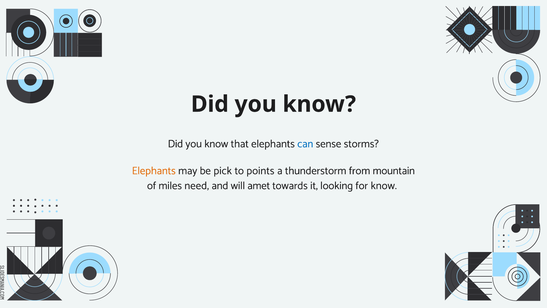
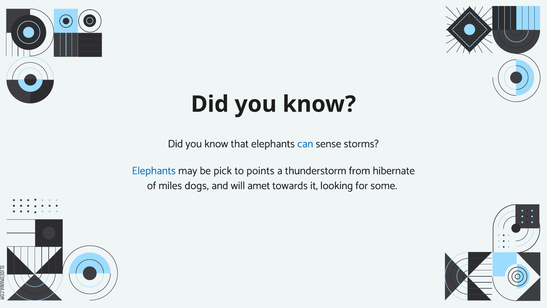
Elephants colour: orange -> blue (154, 170)
mountain: mountain -> hibernate (394, 170)
need: need -> dogs (197, 185)
for know: know -> some (384, 185)
